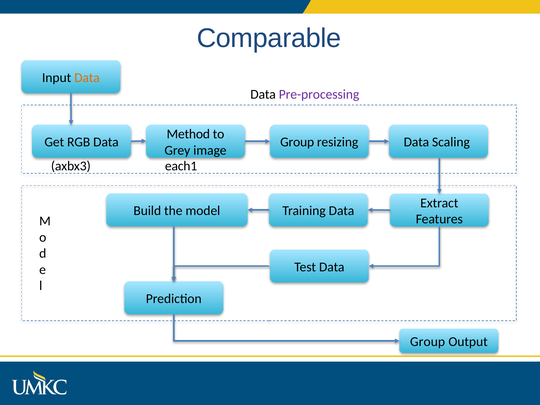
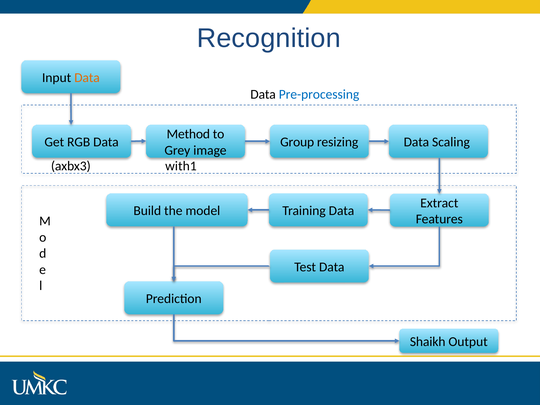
Comparable: Comparable -> Recognition (269, 38)
Pre-processing colour: purple -> blue (319, 94)
each1: each1 -> with1 (181, 166)
Group: Group -> Shaikh (428, 342)
